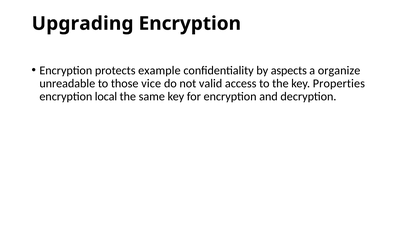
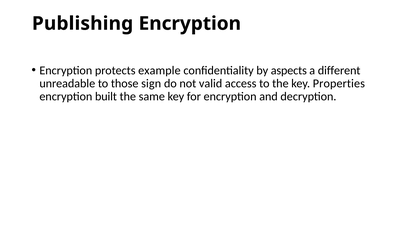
Upgrading: Upgrading -> Publishing (83, 23)
organize: organize -> different (339, 70)
vice: vice -> sign (151, 83)
local: local -> built (106, 96)
